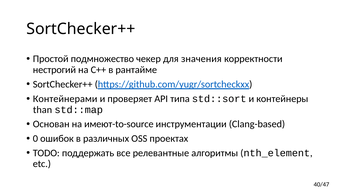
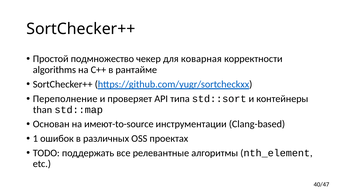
значения: значения -> коварная (201, 59)
нестрогий: нестрогий -> algorithms (54, 70)
Контейнерами: Контейнерами -> Переполнение (65, 99)
0: 0 -> 1 (35, 139)
